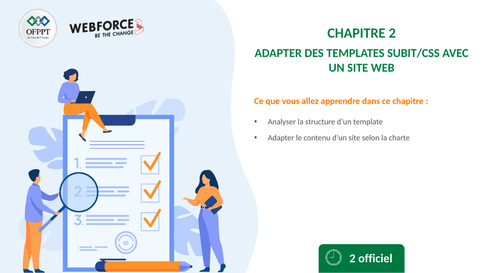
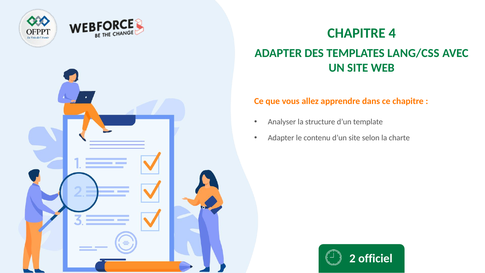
CHAPITRE 2: 2 -> 4 (392, 33)
SUBIT/CSS: SUBIT/CSS -> LANG/CSS (413, 53)
